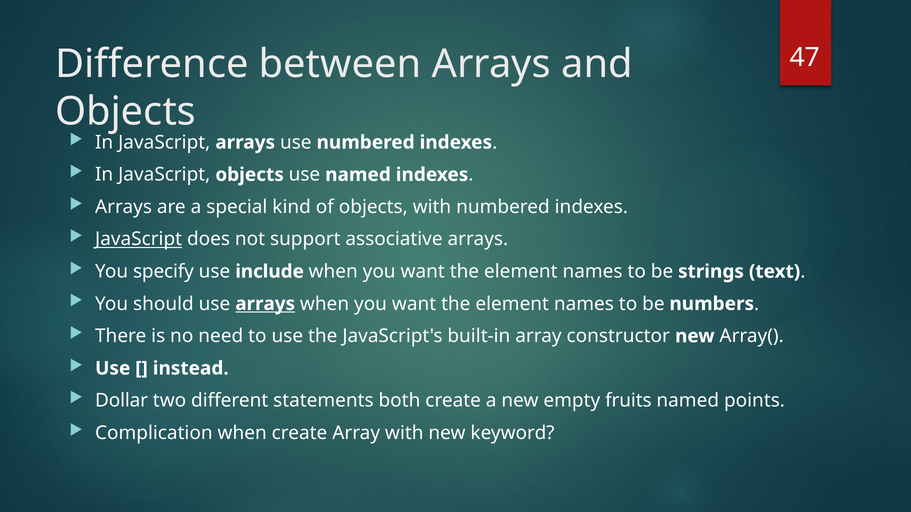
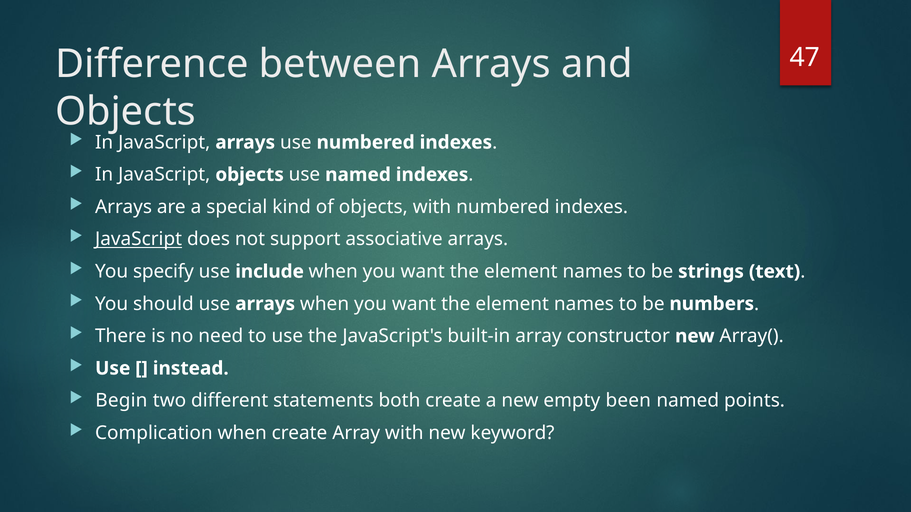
arrays underline: present -> none (265, 304)
Dollar: Dollar -> Begin (121, 401)
fruits: fruits -> been (628, 401)
